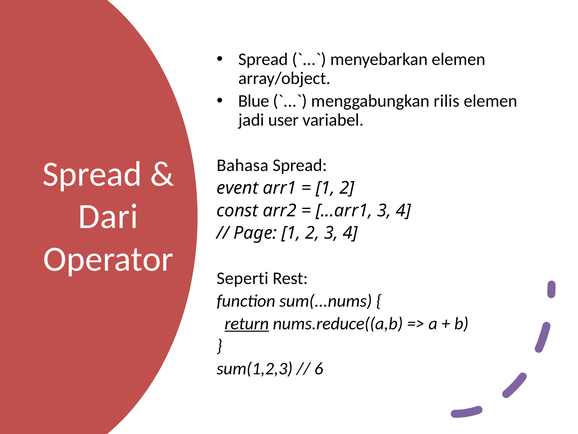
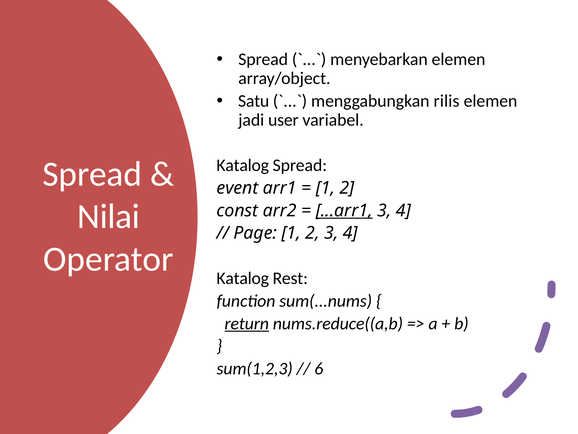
Blue: Blue -> Satu (254, 101)
Bahasa: Bahasa -> Katalog (243, 165)
Dari: Dari -> Nilai (109, 216)
...arr1 underline: none -> present (344, 210)
Seperti: Seperti -> Katalog (243, 278)
